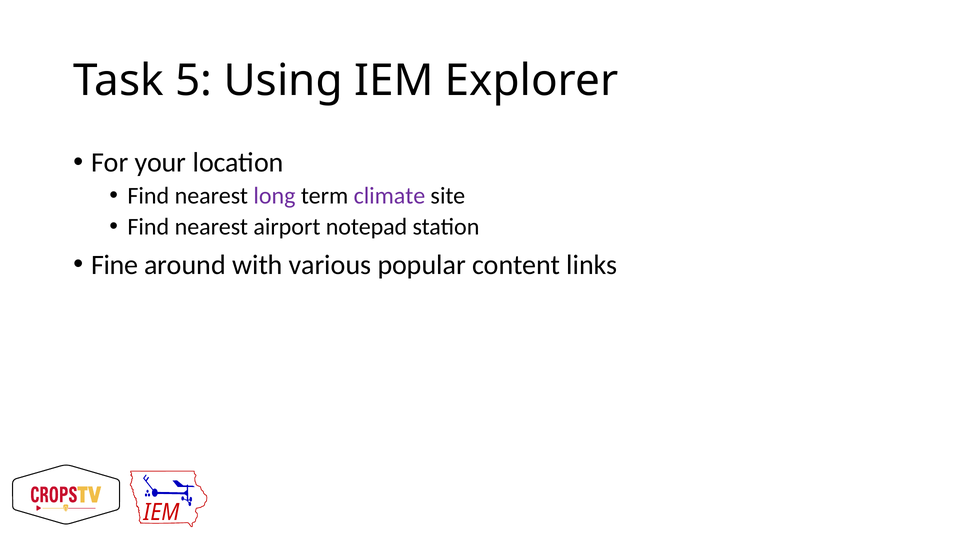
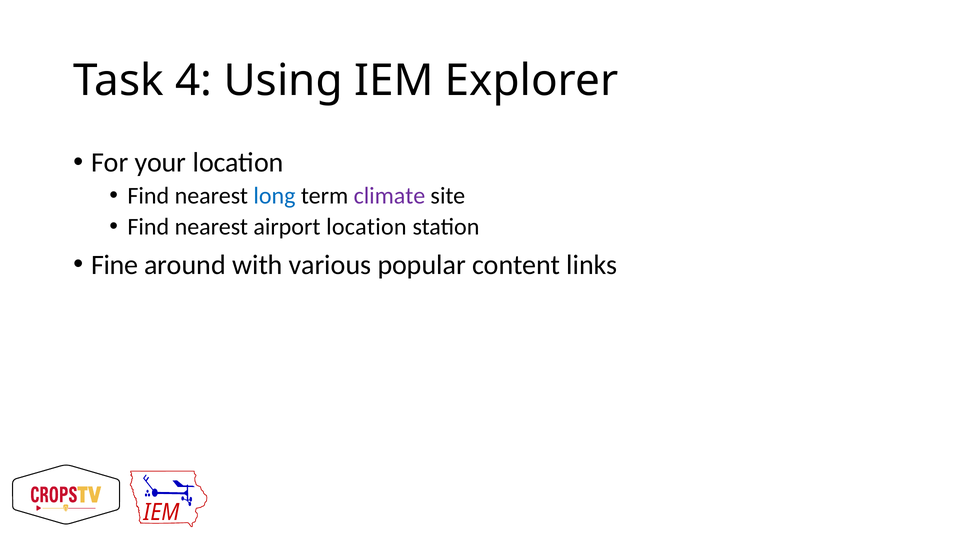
5: 5 -> 4 (194, 81)
long colour: purple -> blue (274, 196)
airport notepad: notepad -> location (366, 227)
